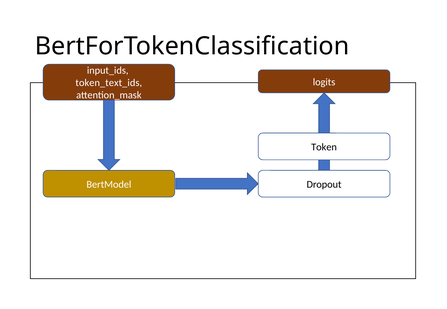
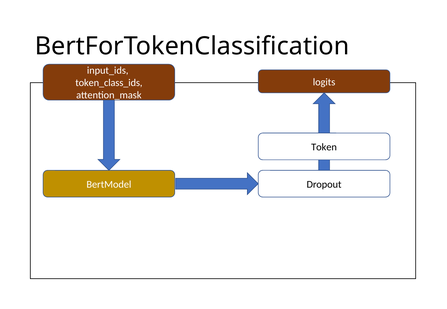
token_text_ids: token_text_ids -> token_class_ids (109, 83)
